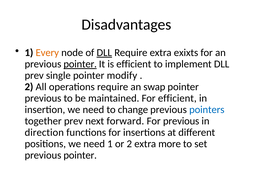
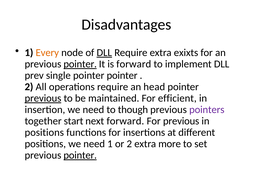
is efficient: efficient -> forward (134, 64)
pointer modify: modify -> pointer (122, 75)
swap: swap -> head (154, 87)
previous underline: none -> present (43, 98)
change: change -> though (133, 110)
pointers colour: blue -> purple (207, 110)
together prev: prev -> start (74, 121)
direction: direction -> positions (44, 132)
pointer underline: none -> present (80, 155)
